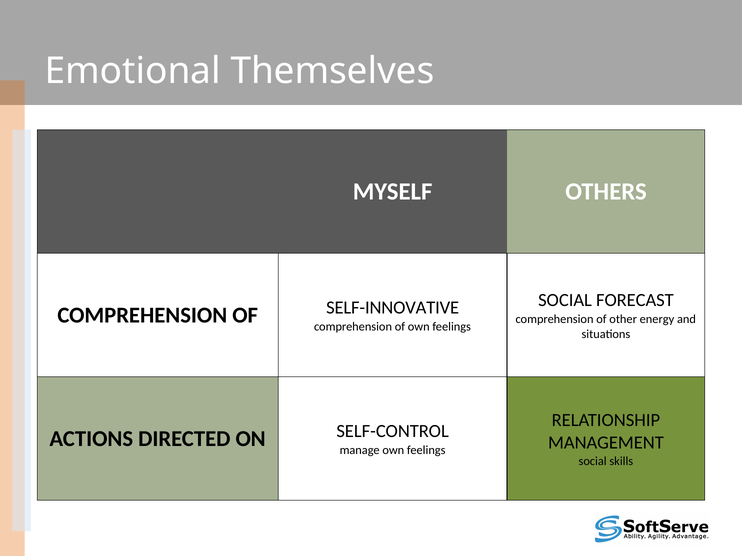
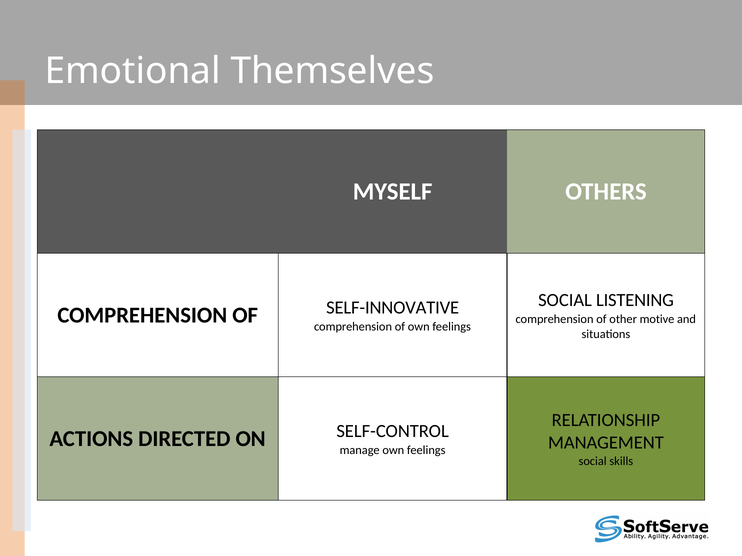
FORECAST: FORECAST -> LISTENING (635, 300)
energy: energy -> motive (657, 319)
